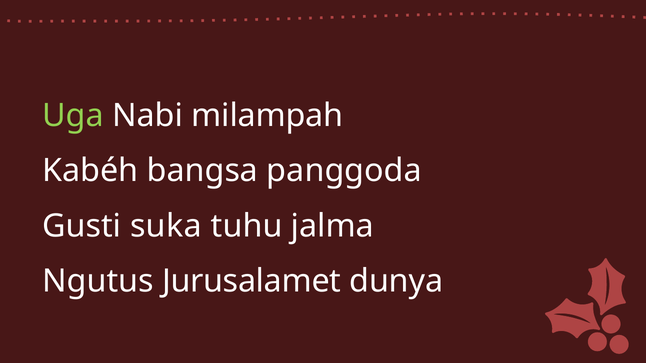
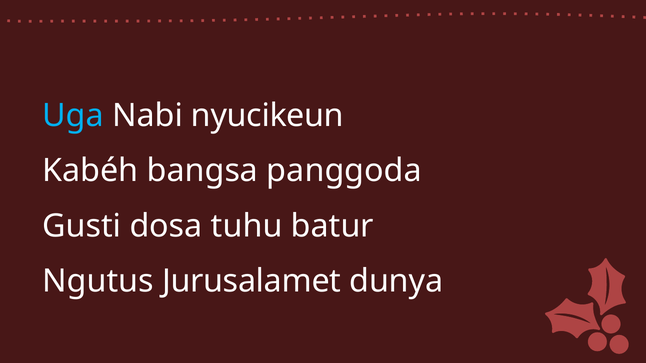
Uga colour: light green -> light blue (73, 116)
milampah: milampah -> nyucikeun (267, 116)
suka: suka -> dosa (166, 226)
jalma: jalma -> batur (332, 226)
